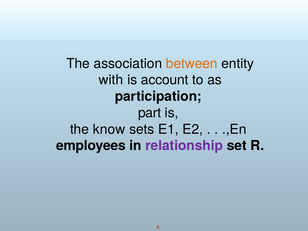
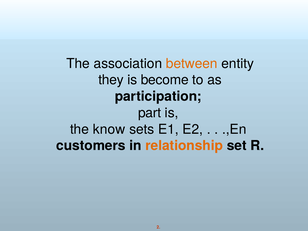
with: with -> they (111, 80)
account: account -> become (165, 80)
employees: employees -> customers (91, 146)
relationship colour: purple -> orange (184, 146)
